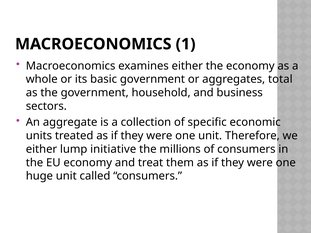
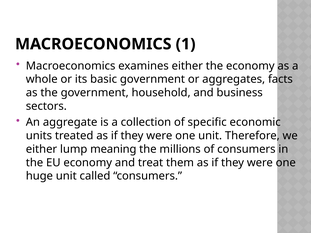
total: total -> facts (280, 79)
initiative: initiative -> meaning (113, 149)
